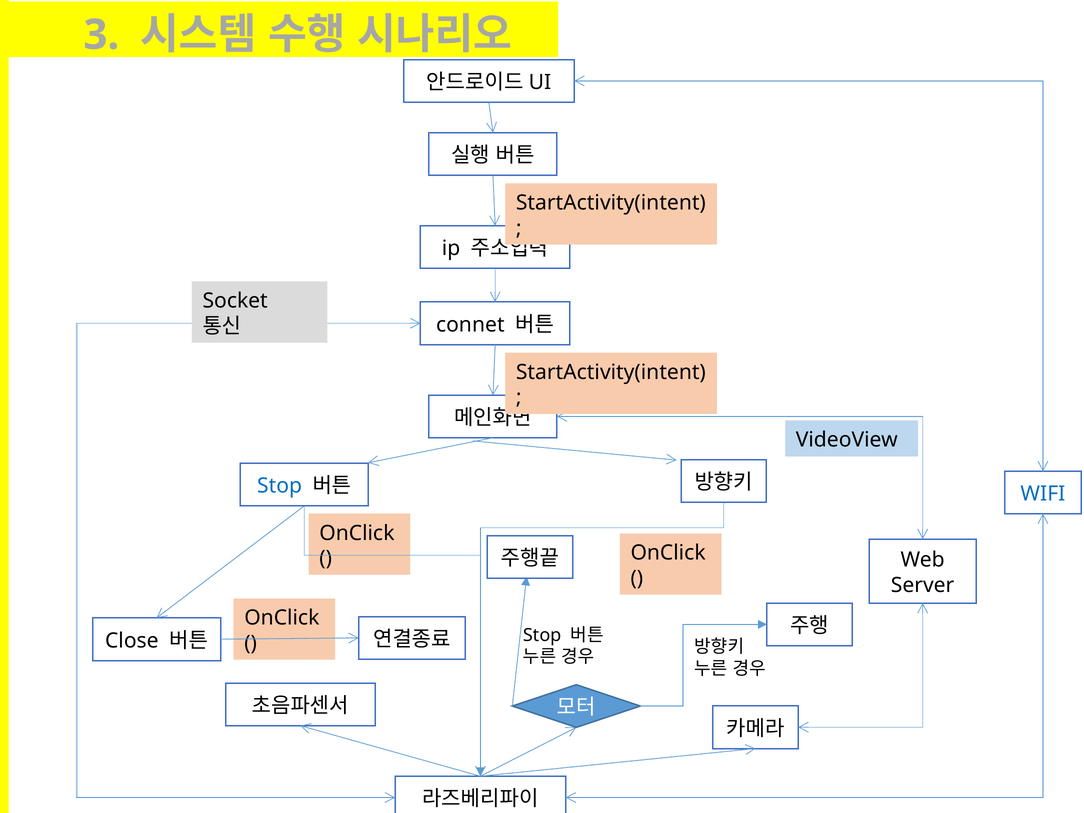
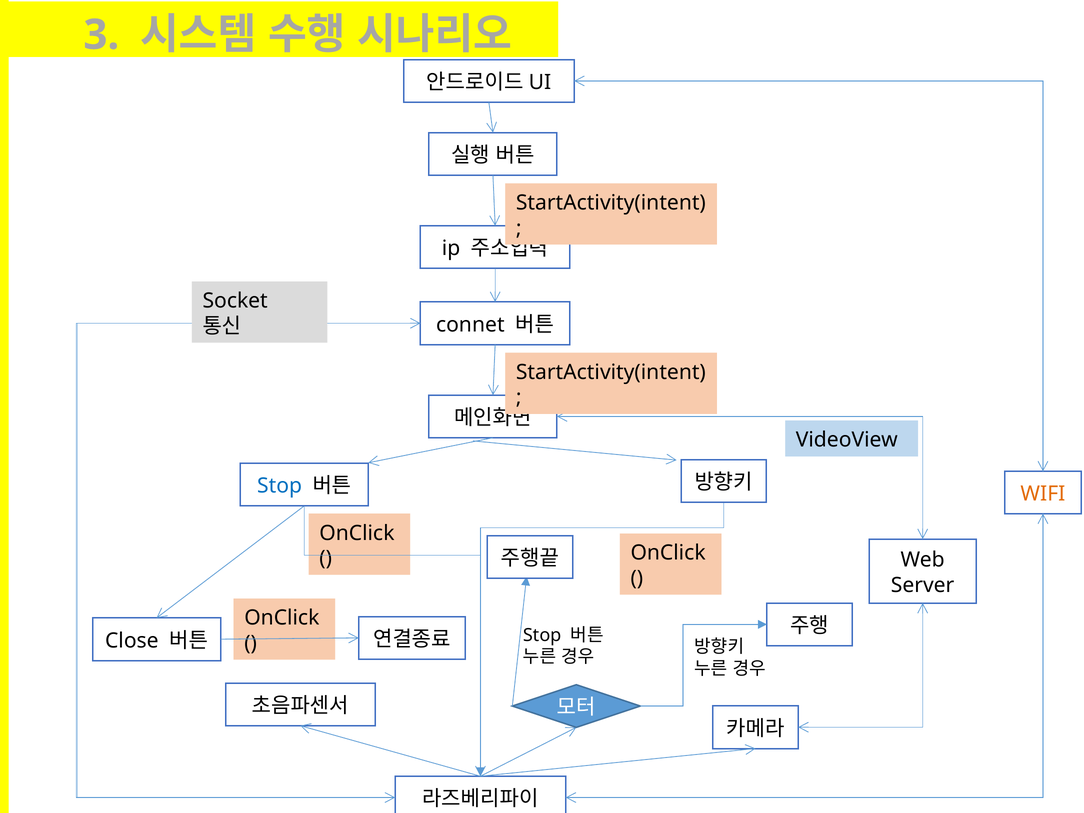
WIFI colour: blue -> orange (1043, 494)
